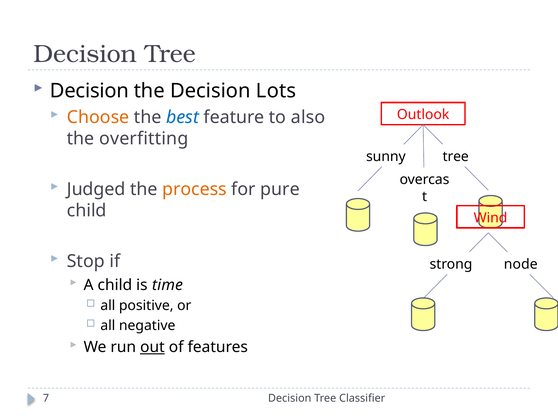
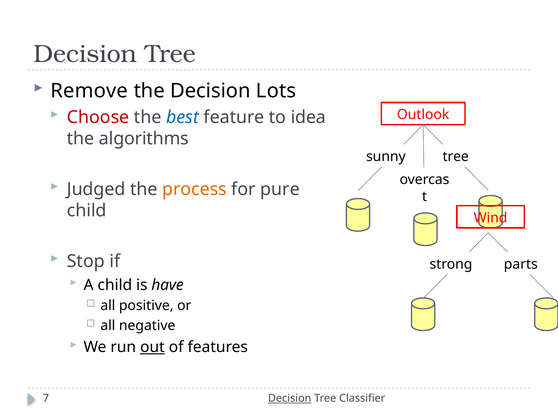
Decision: Decision -> Remove (89, 91)
Choose colour: orange -> red (98, 117)
also: also -> idea (308, 117)
overfitting: overfitting -> algorithms (144, 138)
node: node -> parts (521, 264)
time: time -> have (168, 285)
Decision underline: none -> present (290, 398)
